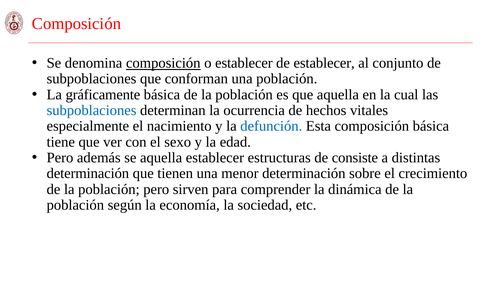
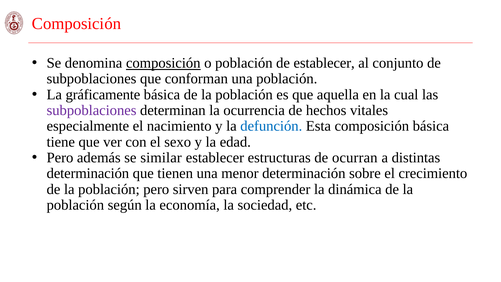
o establecer: establecer -> población (244, 63)
subpoblaciones colour: blue -> purple (92, 110)
se aquella: aquella -> similar (161, 158)
consiste: consiste -> ocurran (355, 158)
